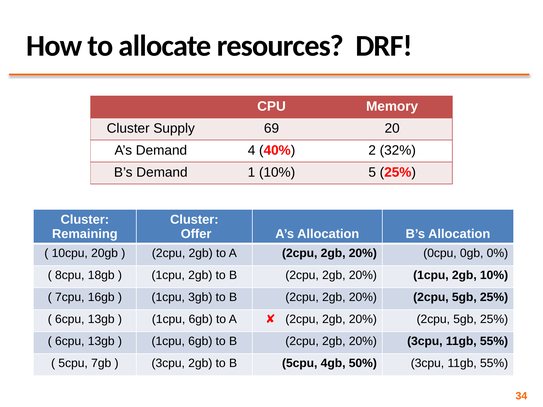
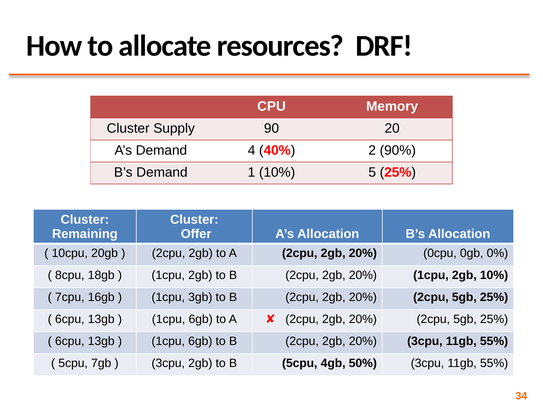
69: 69 -> 90 (272, 128)
32%: 32% -> 90% (398, 150)
